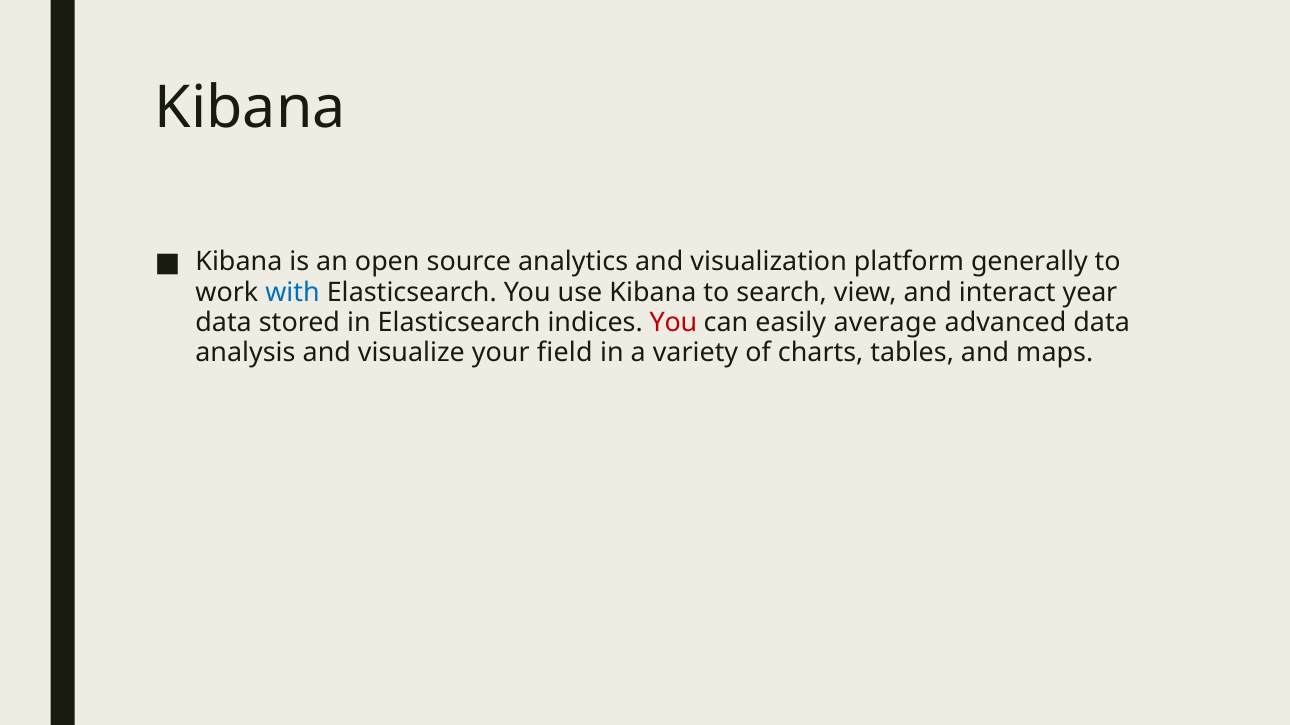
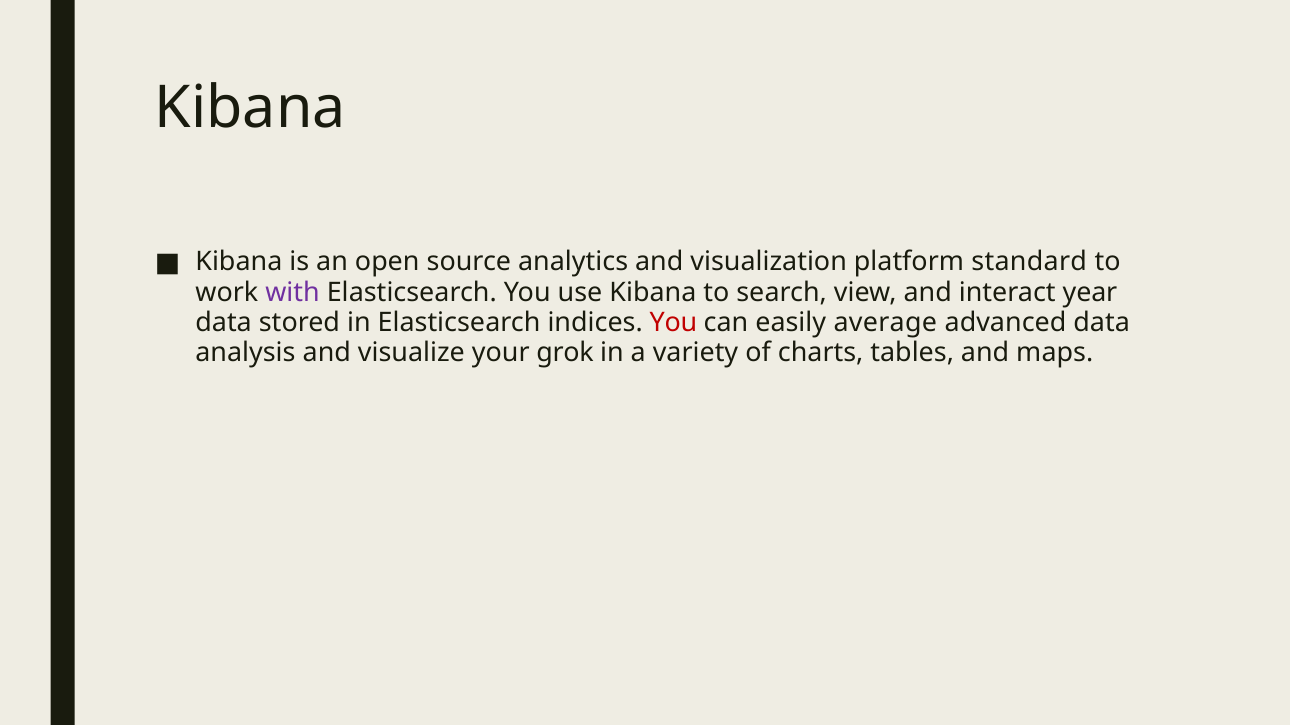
generally: generally -> standard (1029, 262)
with colour: blue -> purple (292, 292)
field: field -> grok (565, 353)
